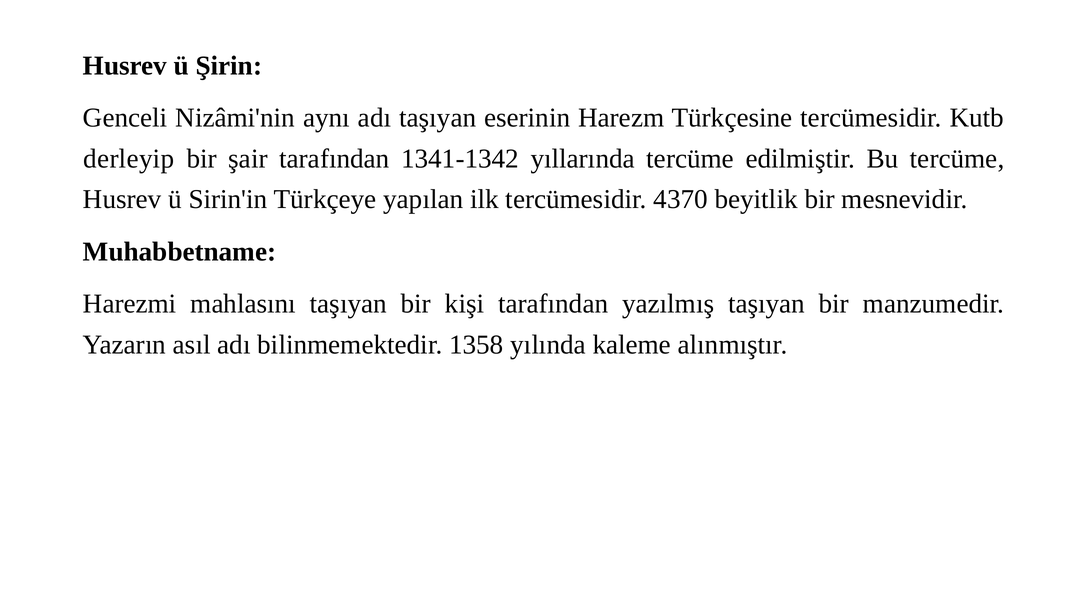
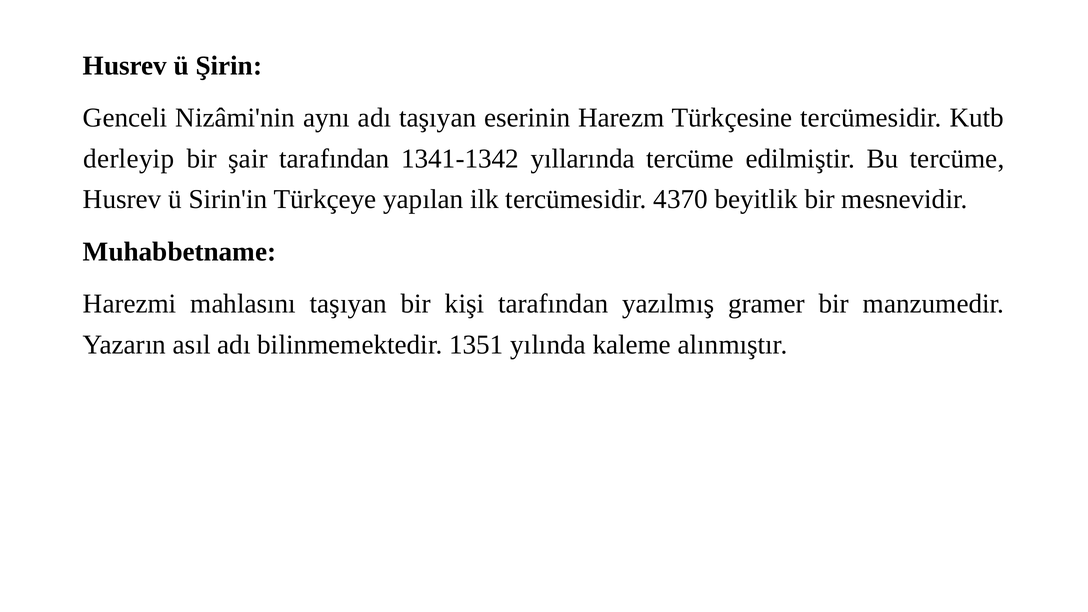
yazılmış taşıyan: taşıyan -> gramer (767, 304)
1358: 1358 -> 1351 (476, 345)
